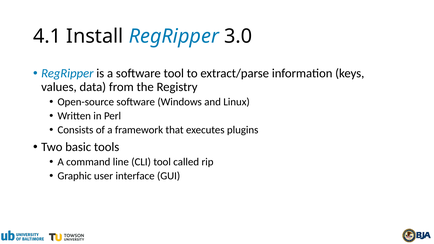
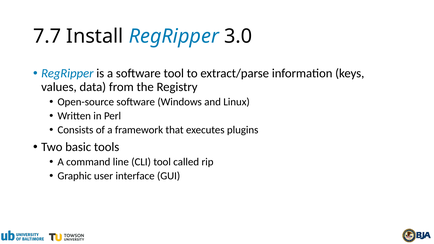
4.1: 4.1 -> 7.7 (47, 36)
